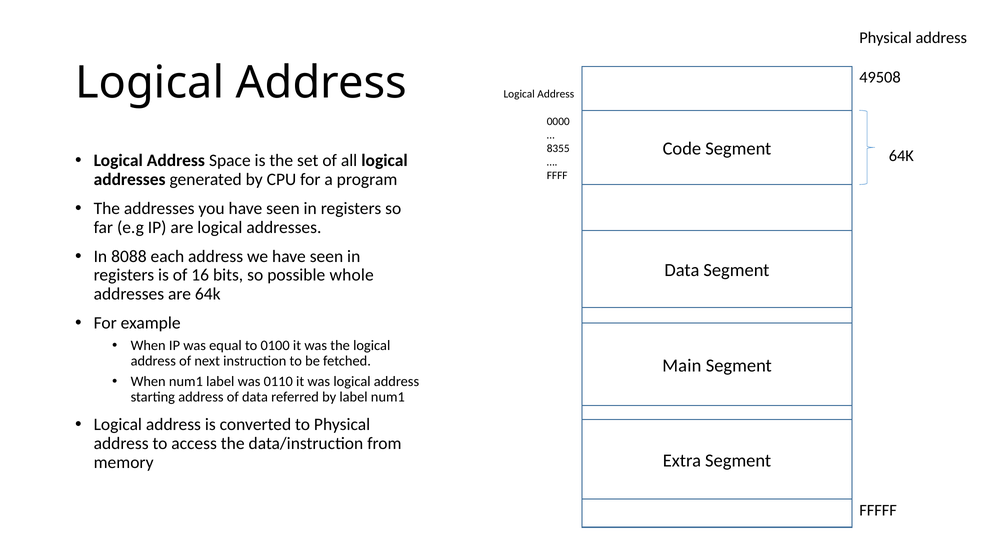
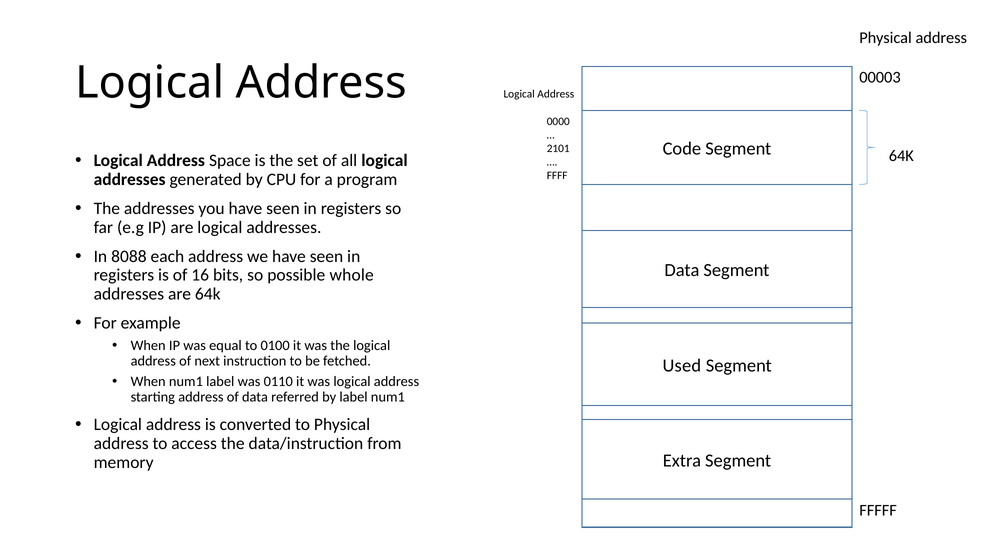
49508: 49508 -> 00003 (880, 77)
8355: 8355 -> 2101 (558, 149)
Main: Main -> Used (682, 366)
